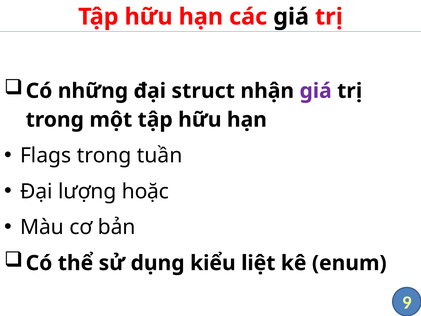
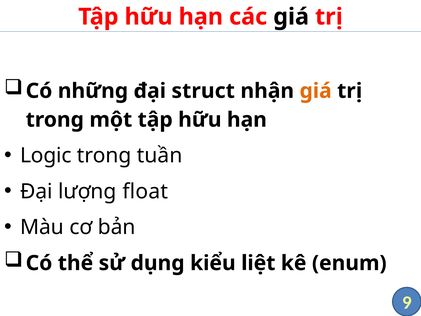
giá colour: purple -> orange (316, 91)
Flags: Flags -> Logic (46, 155)
hoặc: hoặc -> float (145, 191)
